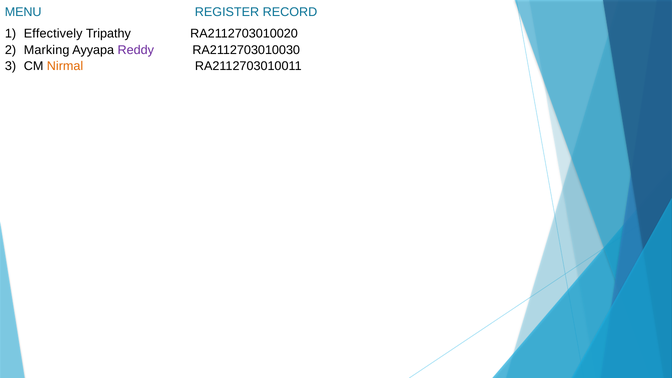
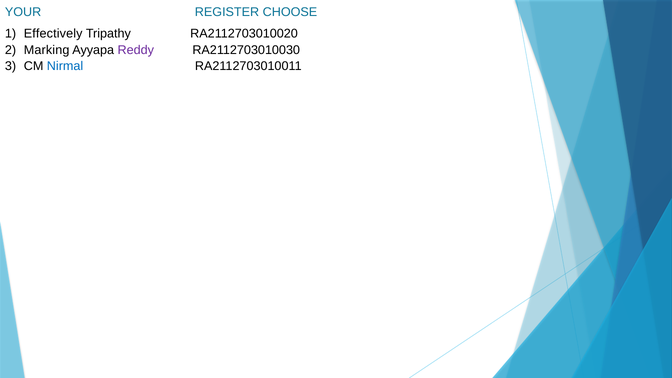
MENU: MENU -> YOUR (23, 12)
RECORD: RECORD -> CHOOSE (290, 12)
Nirmal colour: orange -> blue (65, 66)
